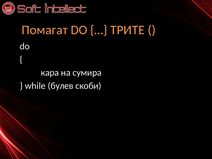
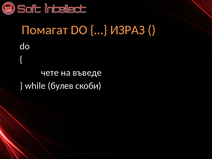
ТРИТЕ: ТРИТЕ -> ИЗРАЗ (128, 30)
кара: кара -> чете (50, 73)
сумира: сумира -> въведе (87, 73)
